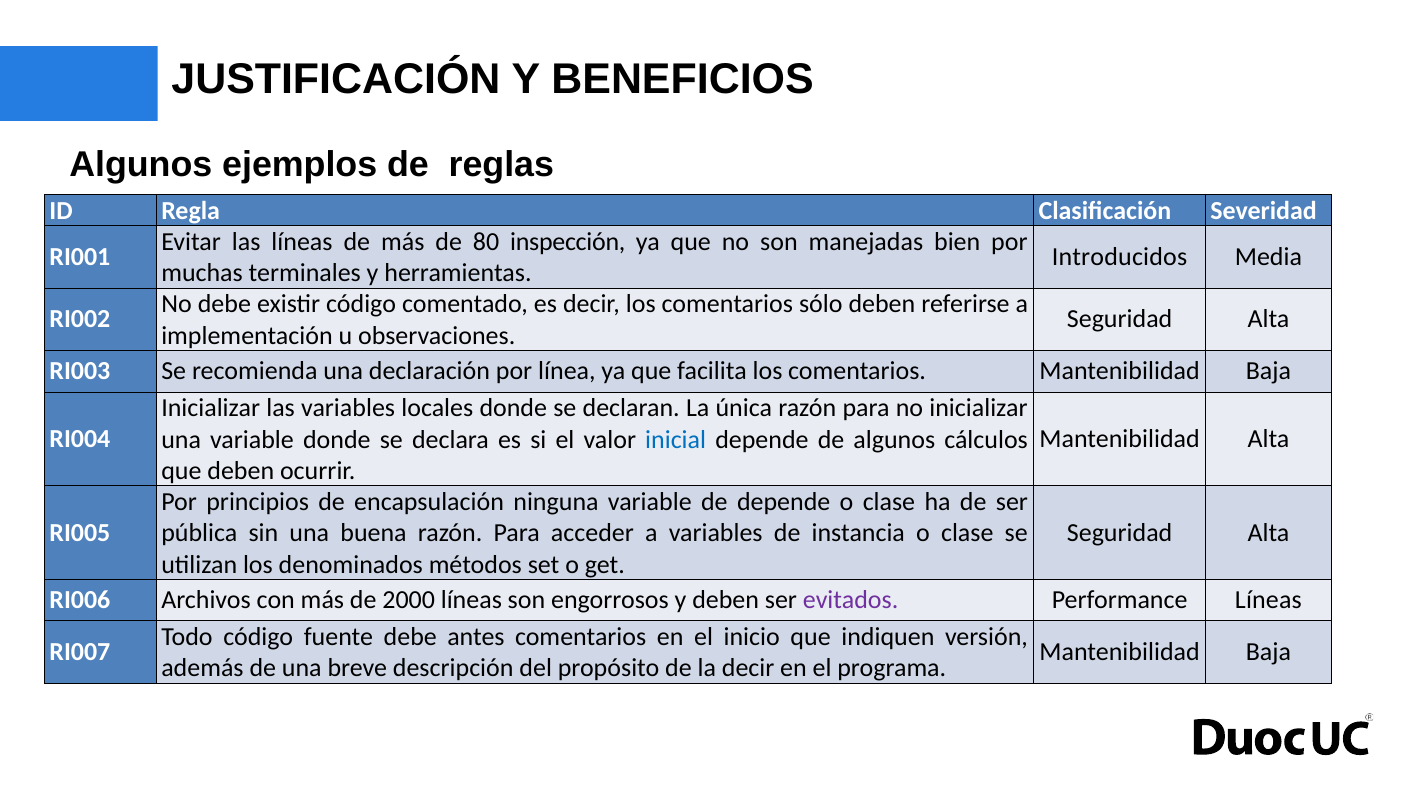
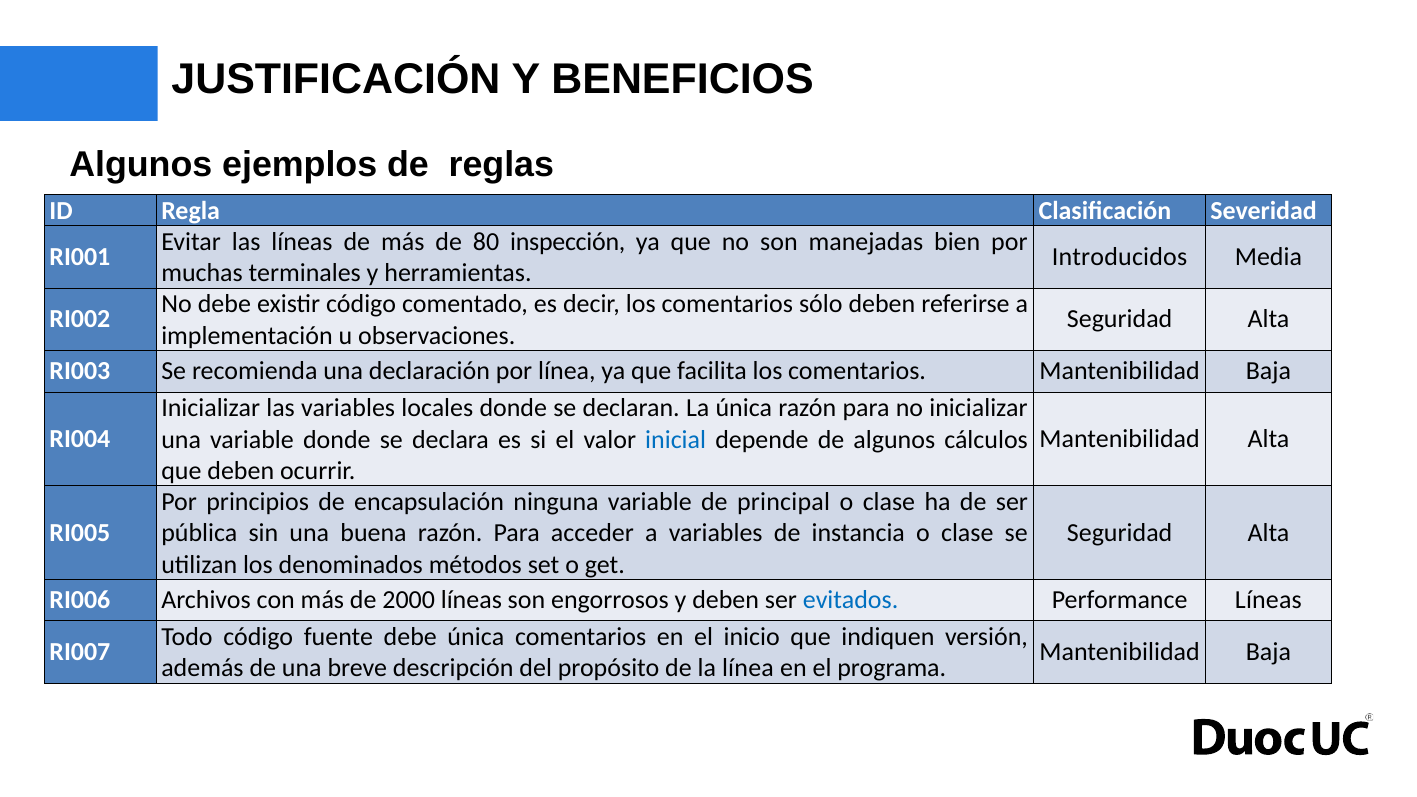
de depende: depende -> principal (784, 502)
evitados colour: purple -> blue (851, 600)
debe antes: antes -> única (476, 637)
la decir: decir -> línea (748, 668)
